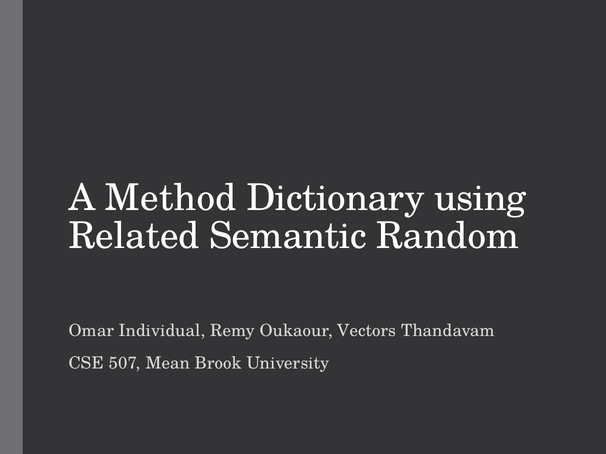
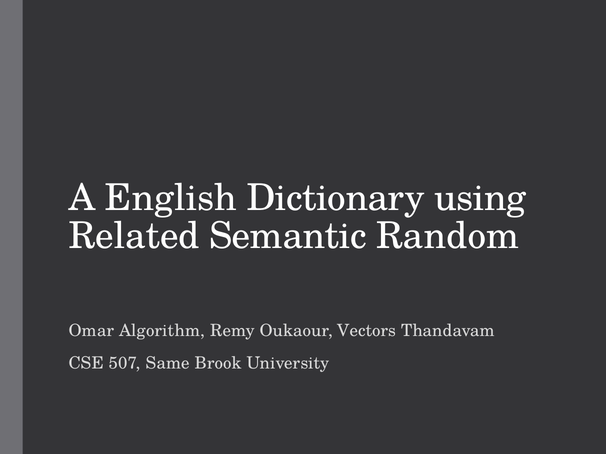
Method: Method -> English (171, 198)
Individual: Individual -> Algorithm (162, 331)
Mean: Mean -> Same (168, 364)
